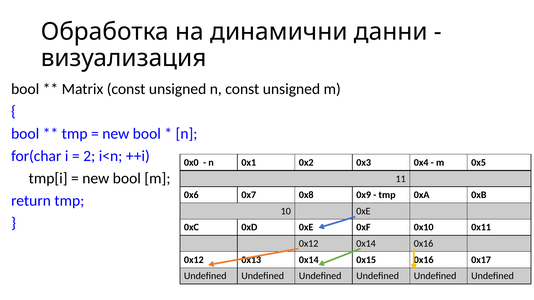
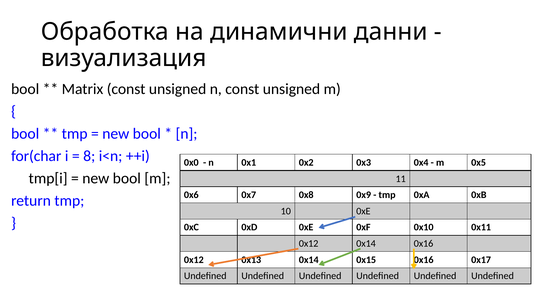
2: 2 -> 8 (89, 156)
